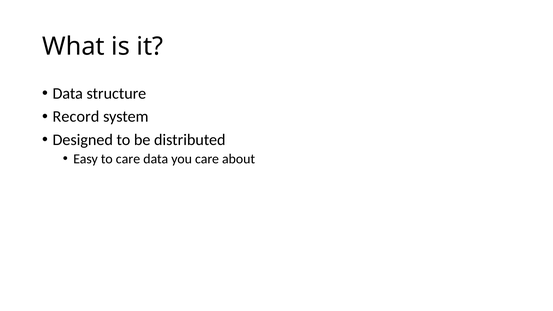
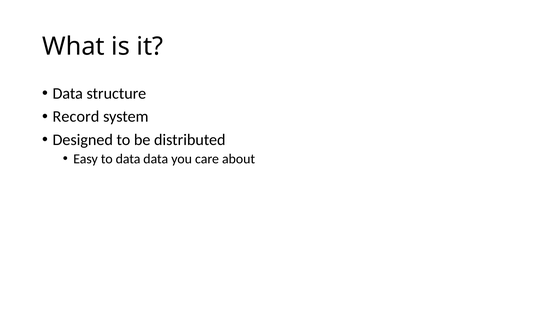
to care: care -> data (128, 159)
